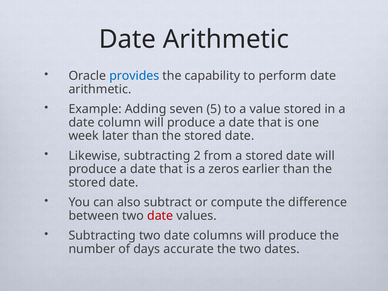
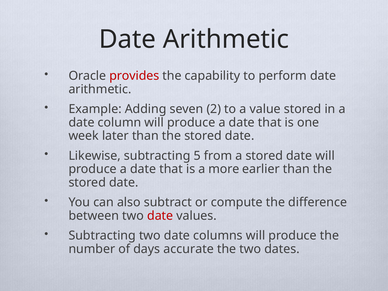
provides colour: blue -> red (134, 76)
5: 5 -> 2 (214, 109)
2: 2 -> 5 (197, 156)
zeros: zeros -> more (224, 169)
